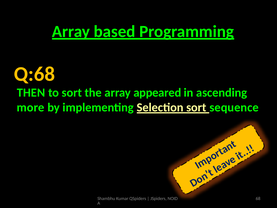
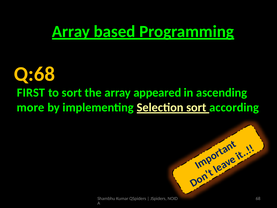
THEN: THEN -> FIRST (31, 93)
sequence: sequence -> according (234, 107)
